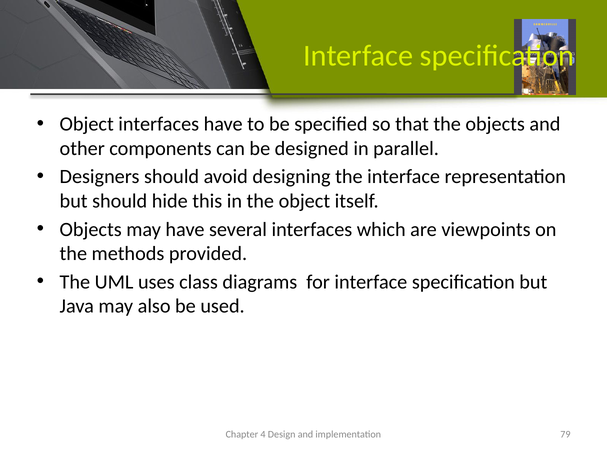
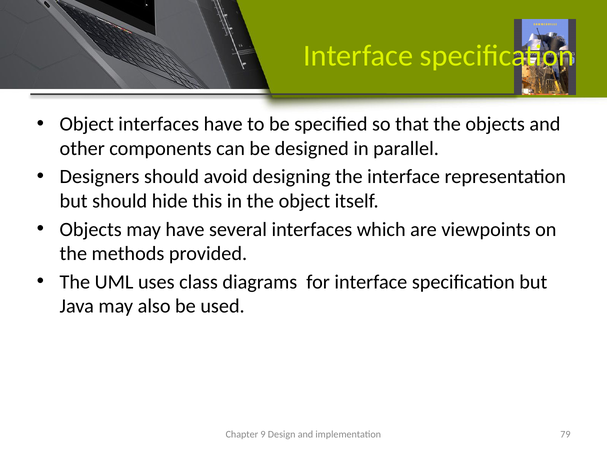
4: 4 -> 9 (263, 435)
